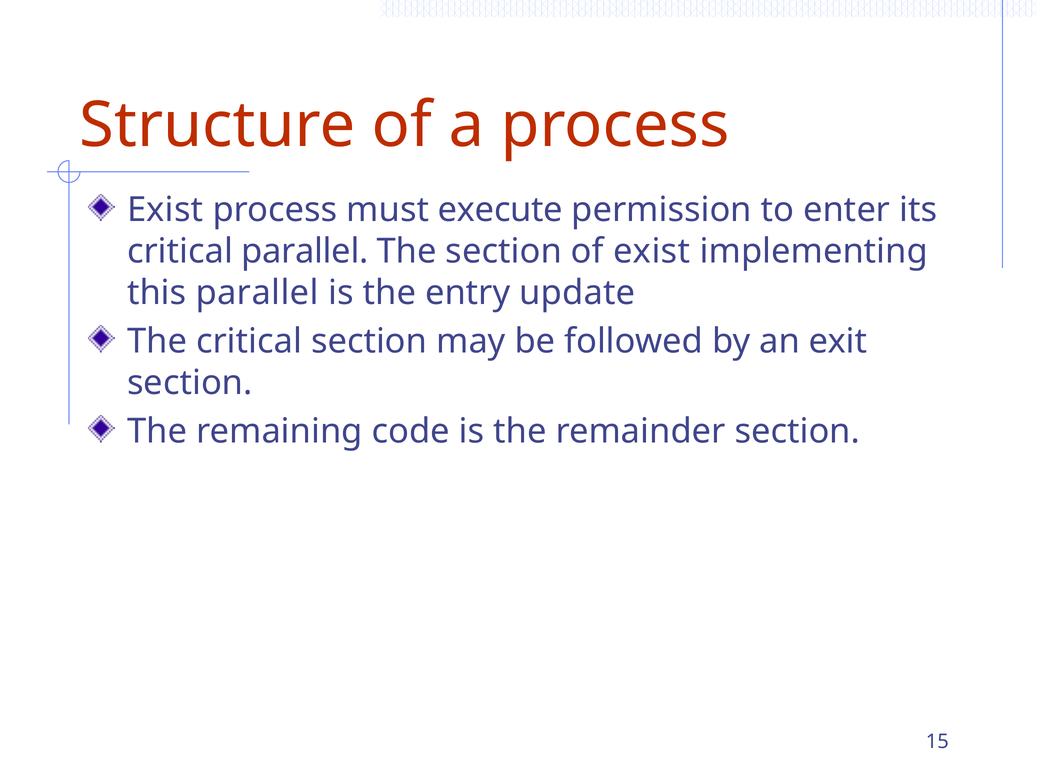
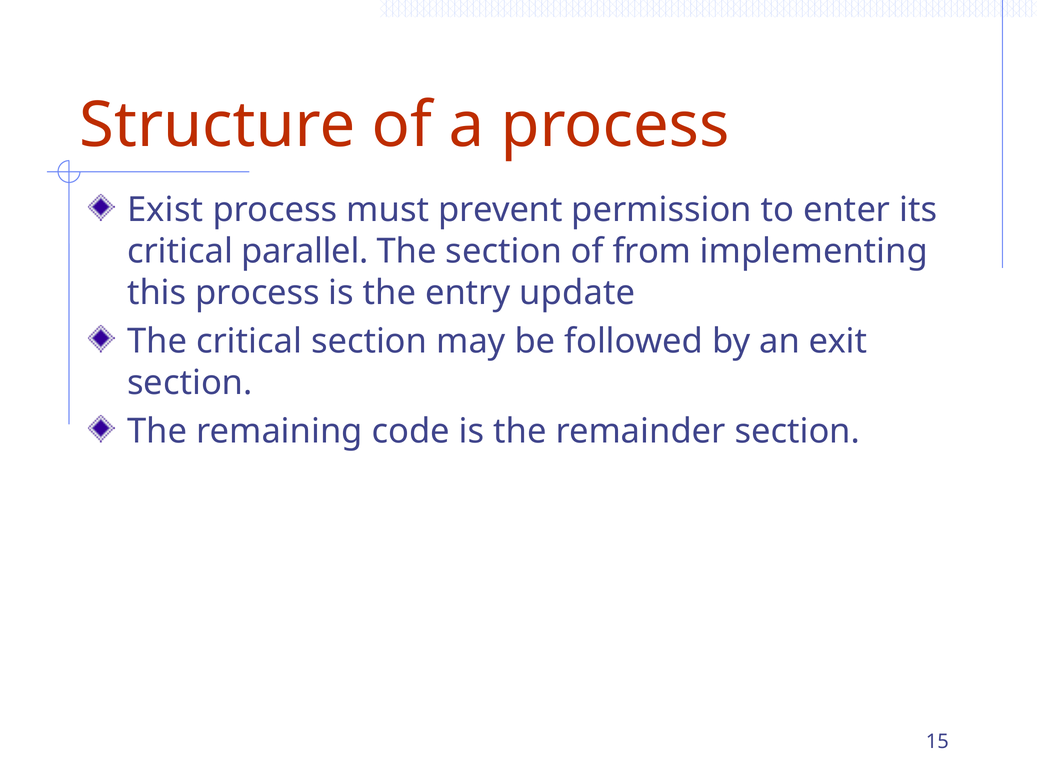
execute: execute -> prevent (500, 210)
of exist: exist -> from (652, 251)
this parallel: parallel -> process (257, 293)
